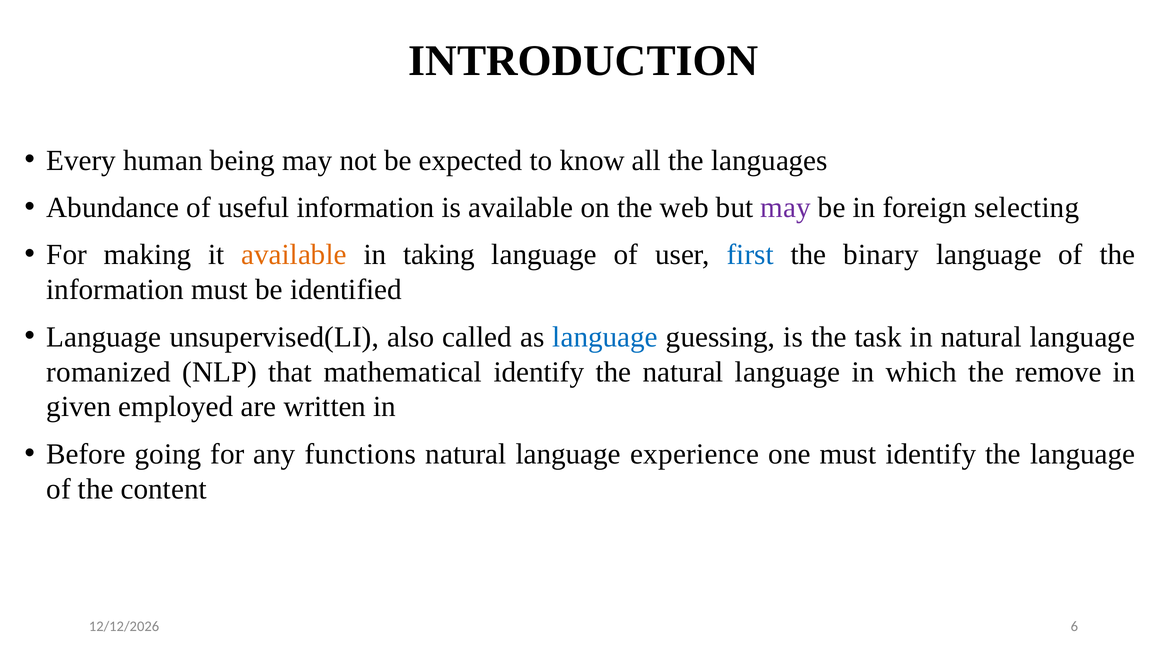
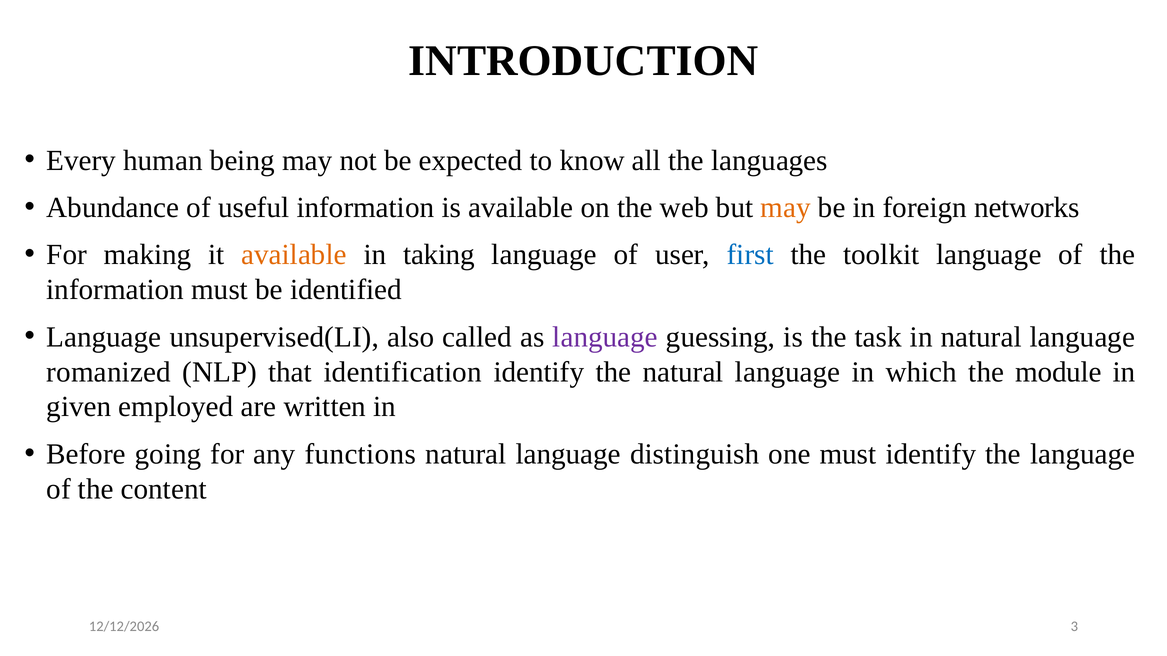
may colour: purple -> orange (786, 208)
selecting: selecting -> networks (1027, 208)
binary: binary -> toolkit (881, 255)
language colour: blue -> purple (605, 337)
mathematical: mathematical -> identification (403, 372)
remove: remove -> module (1058, 372)
experience: experience -> distinguish (695, 454)
6: 6 -> 3 (1074, 627)
